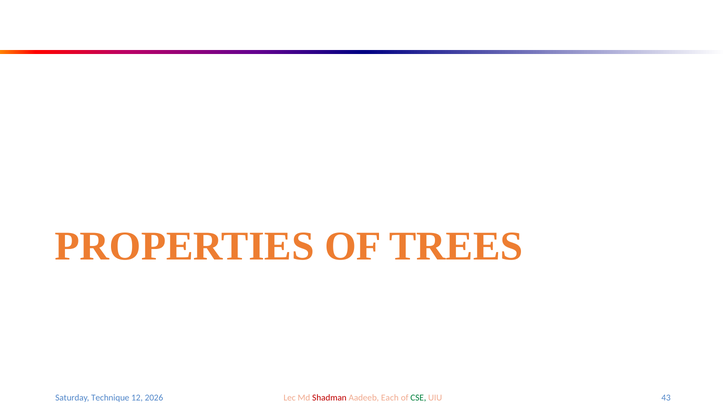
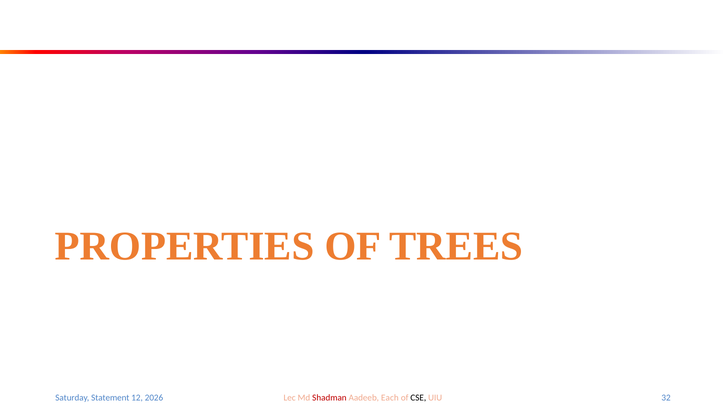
Technique: Technique -> Statement (110, 398)
CSE colour: green -> black (418, 398)
43: 43 -> 32 (666, 398)
